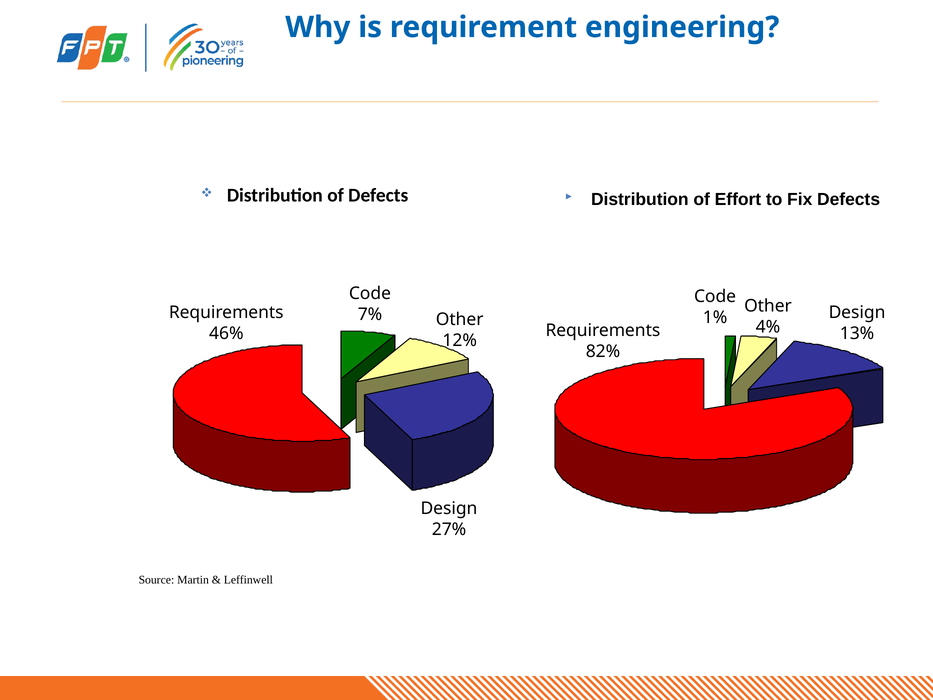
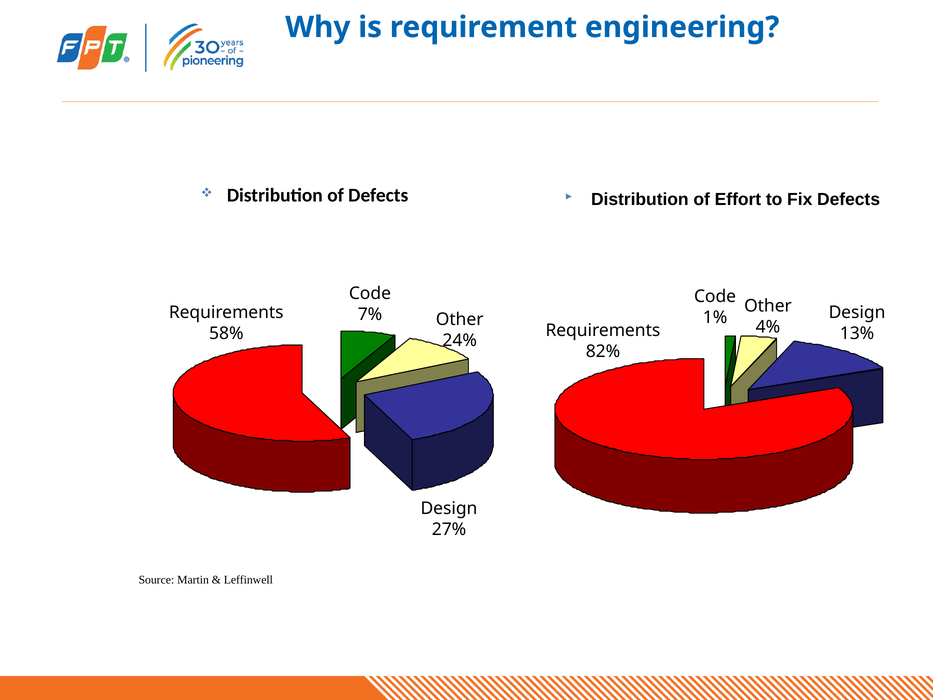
46%: 46% -> 58% (226, 333)
12%: 12% -> 24% (460, 340)
